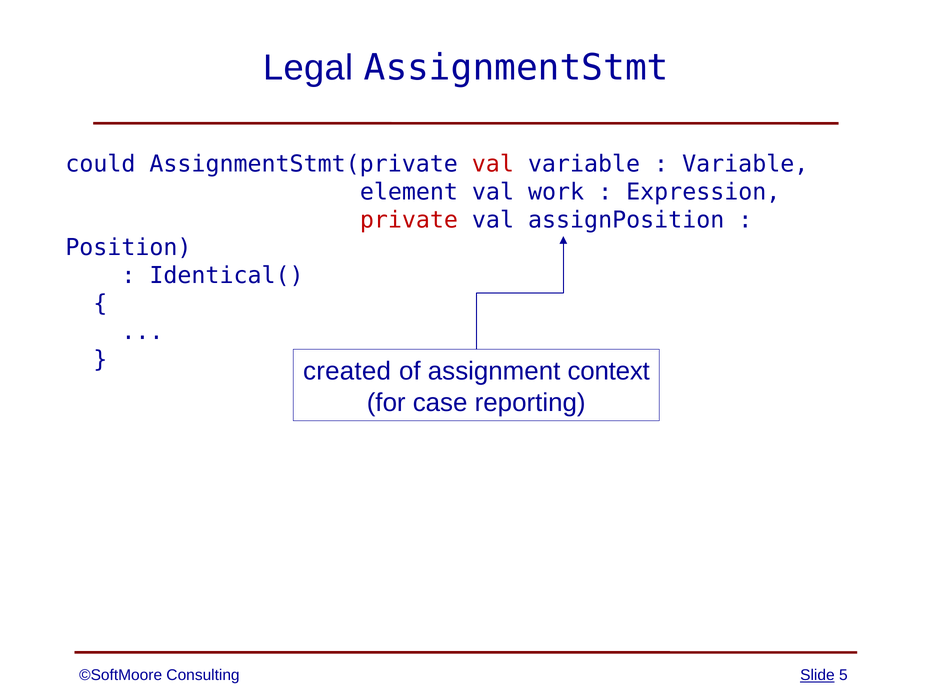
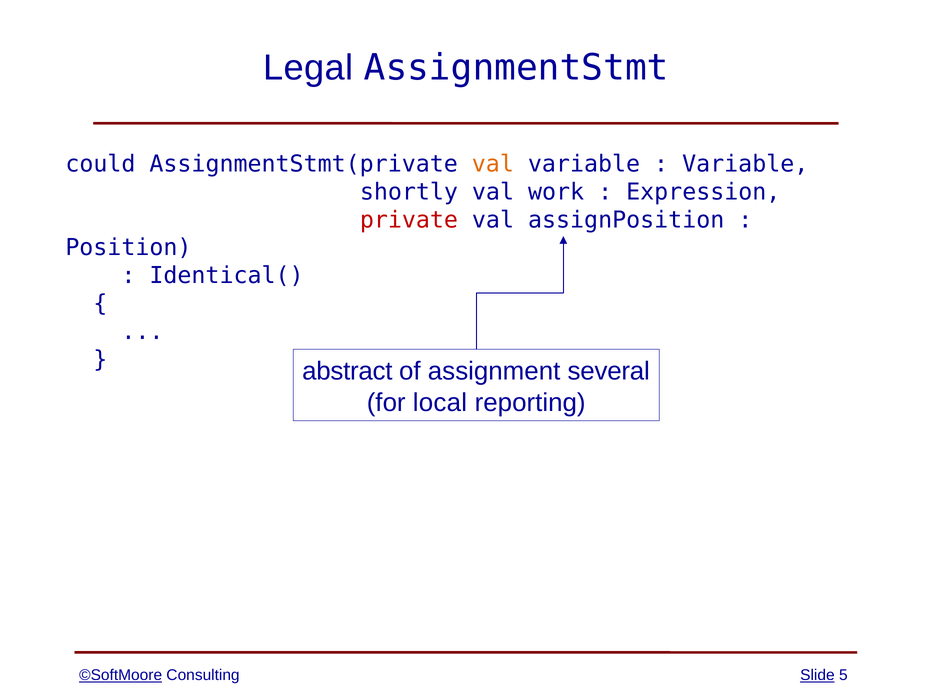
val colour: red -> orange (493, 164)
element: element -> shortly (409, 192)
created: created -> abstract (347, 371)
context: context -> several (609, 371)
case: case -> local (440, 402)
©SoftMoore underline: none -> present (121, 675)
